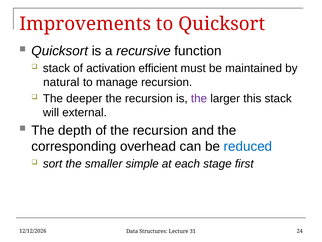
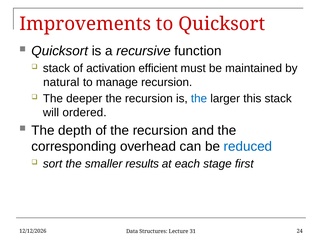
the colour: purple -> blue (199, 98)
external: external -> ordered (85, 112)
simple: simple -> results (142, 163)
